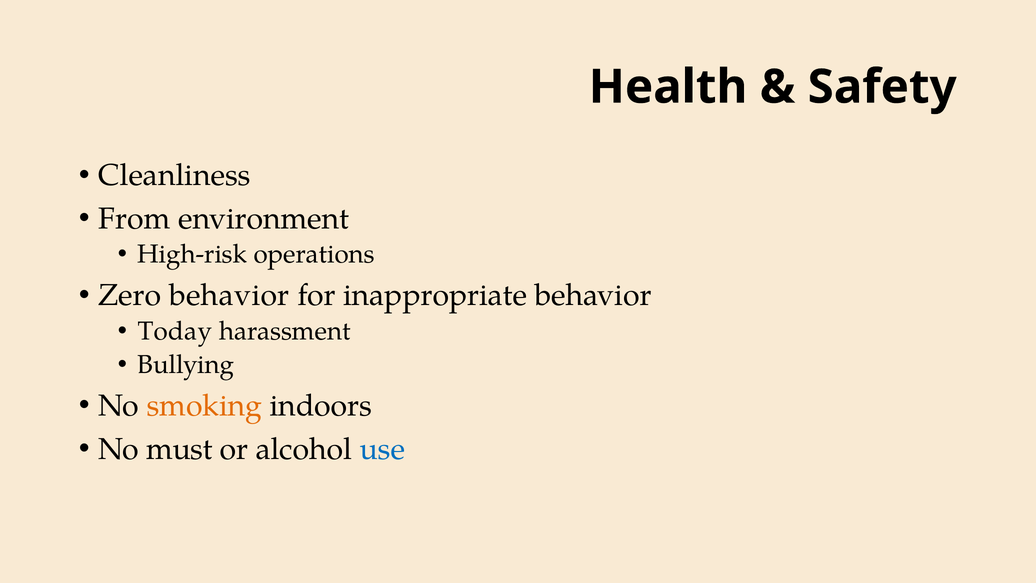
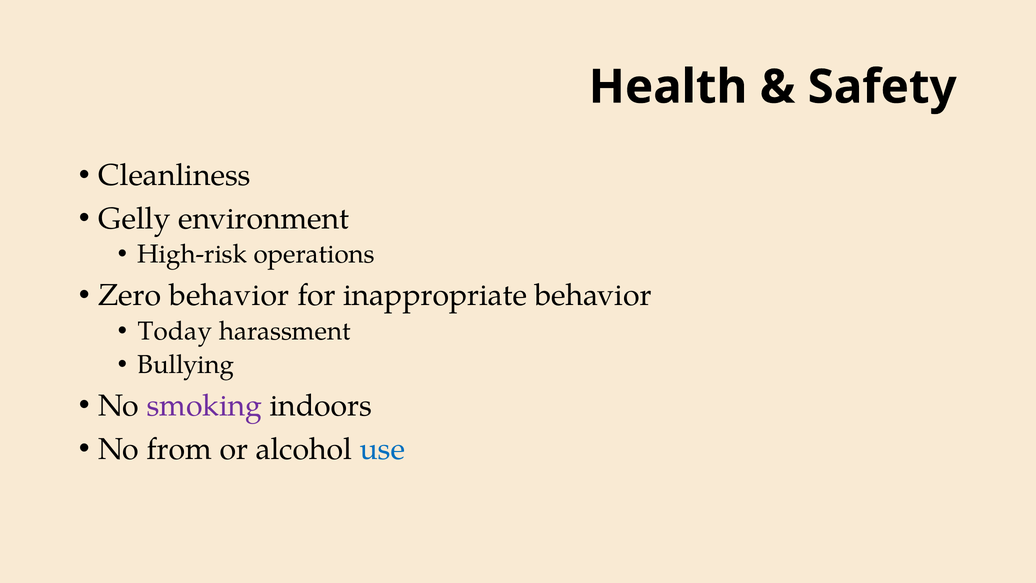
From: From -> Gelly (134, 219)
smoking colour: orange -> purple (204, 406)
must: must -> from (179, 449)
